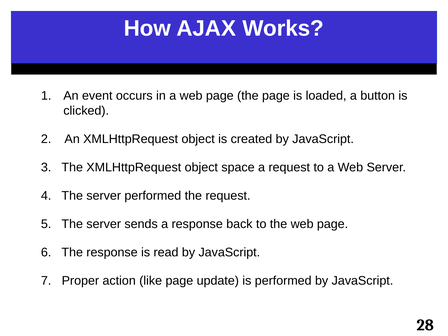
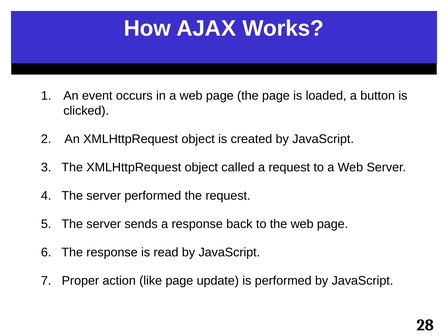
space: space -> called (238, 167)
